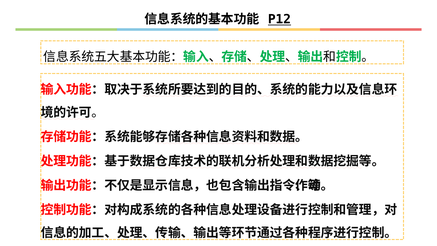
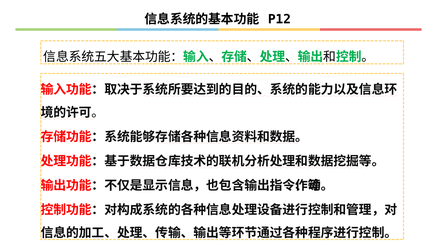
P12 underline: present -> none (279, 19)
